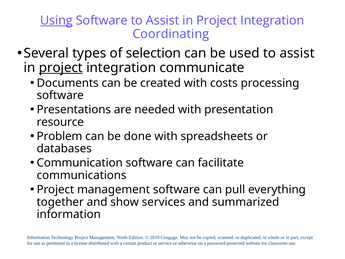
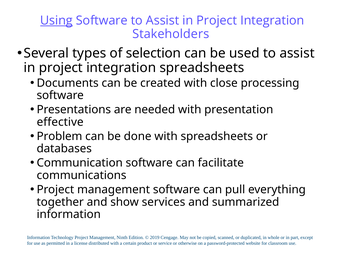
Coordinating: Coordinating -> Stakeholders (171, 34)
project underline: present -> none (61, 68)
integration communicate: communicate -> spreadsheets (202, 68)
costs: costs -> close (224, 83)
resource: resource -> effective (60, 122)
